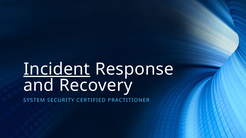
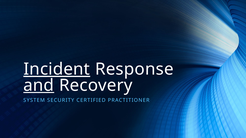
and underline: none -> present (39, 86)
